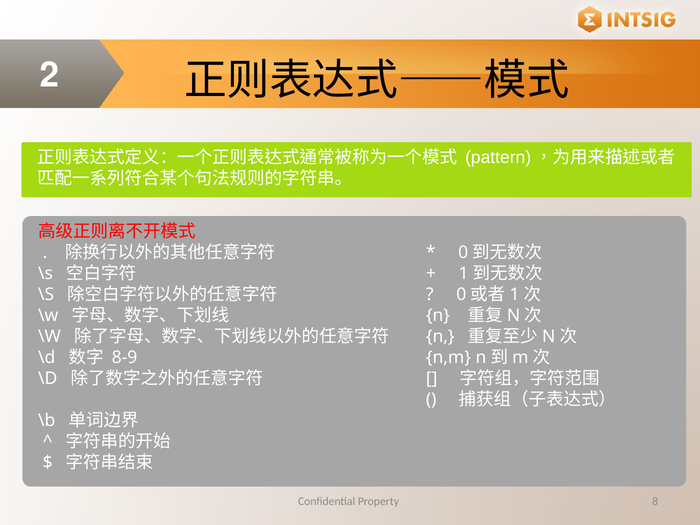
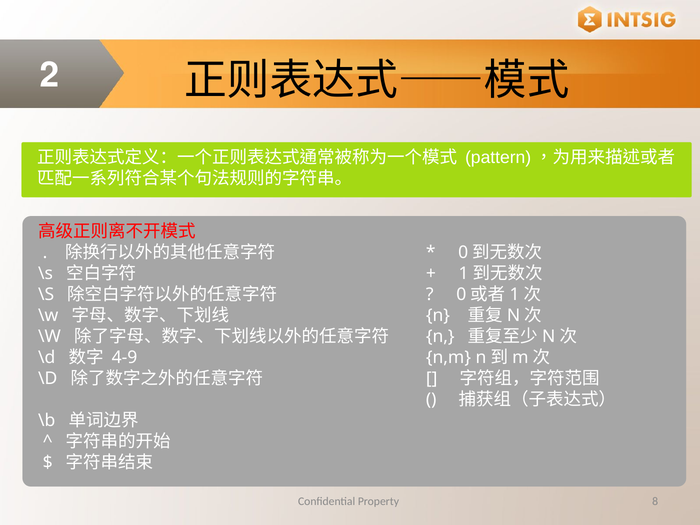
8-9: 8-9 -> 4-9 (125, 357)
